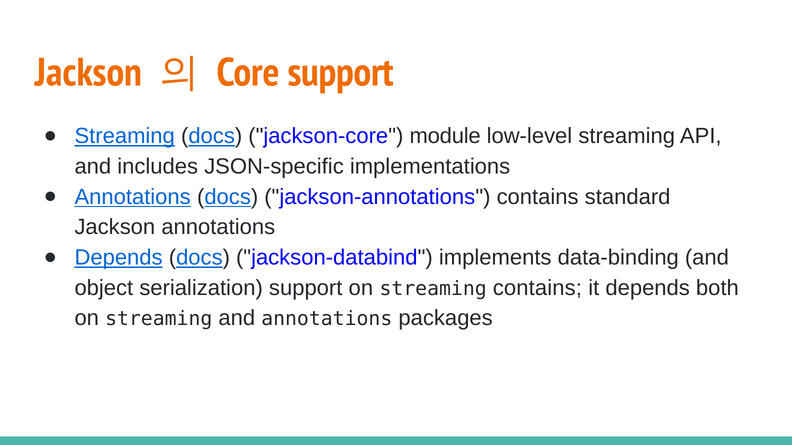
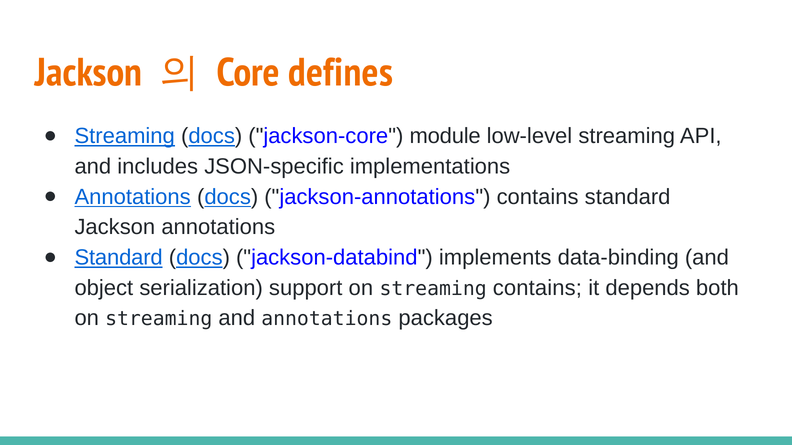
Core support: support -> defines (341, 73)
Depends: Depends -> Standard (119, 258)
